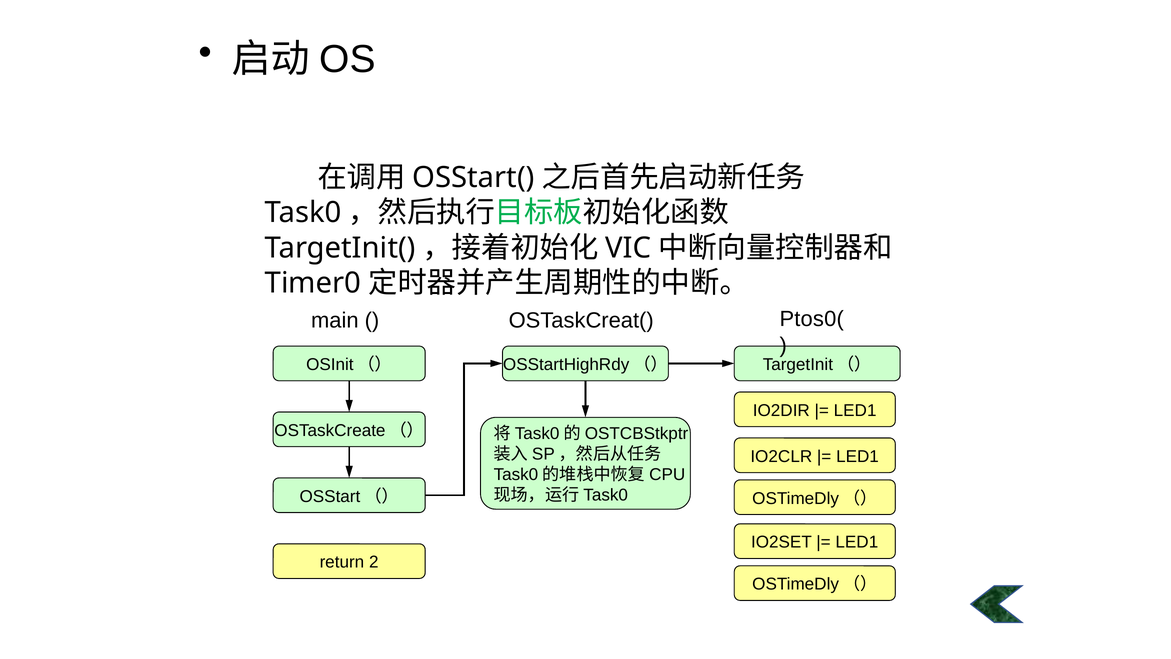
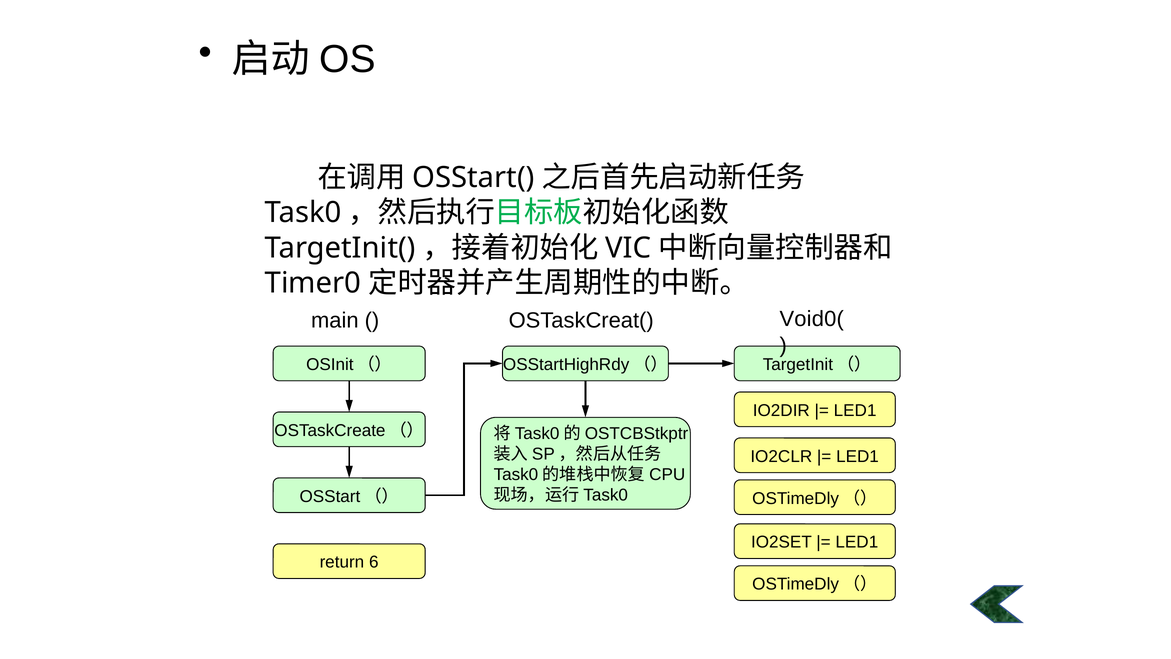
Ptos0(: Ptos0( -> Void0( (812, 319)
2: 2 -> 6 (374, 562)
